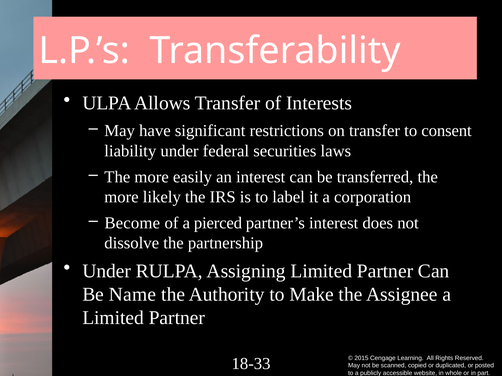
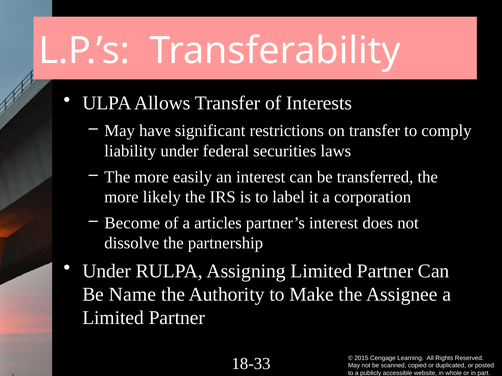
consent: consent -> comply (446, 131)
pierced: pierced -> articles (218, 223)
